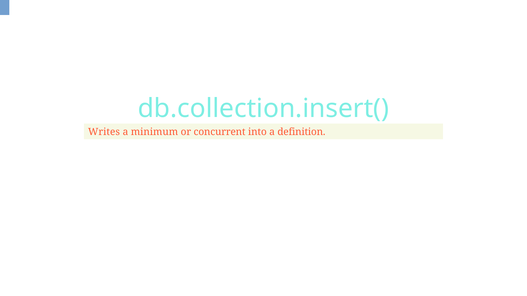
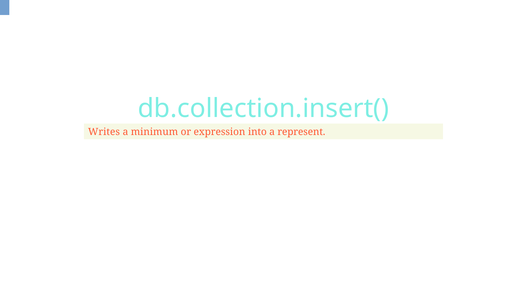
concurrent: concurrent -> expression (219, 132)
definition: definition -> represent (301, 132)
